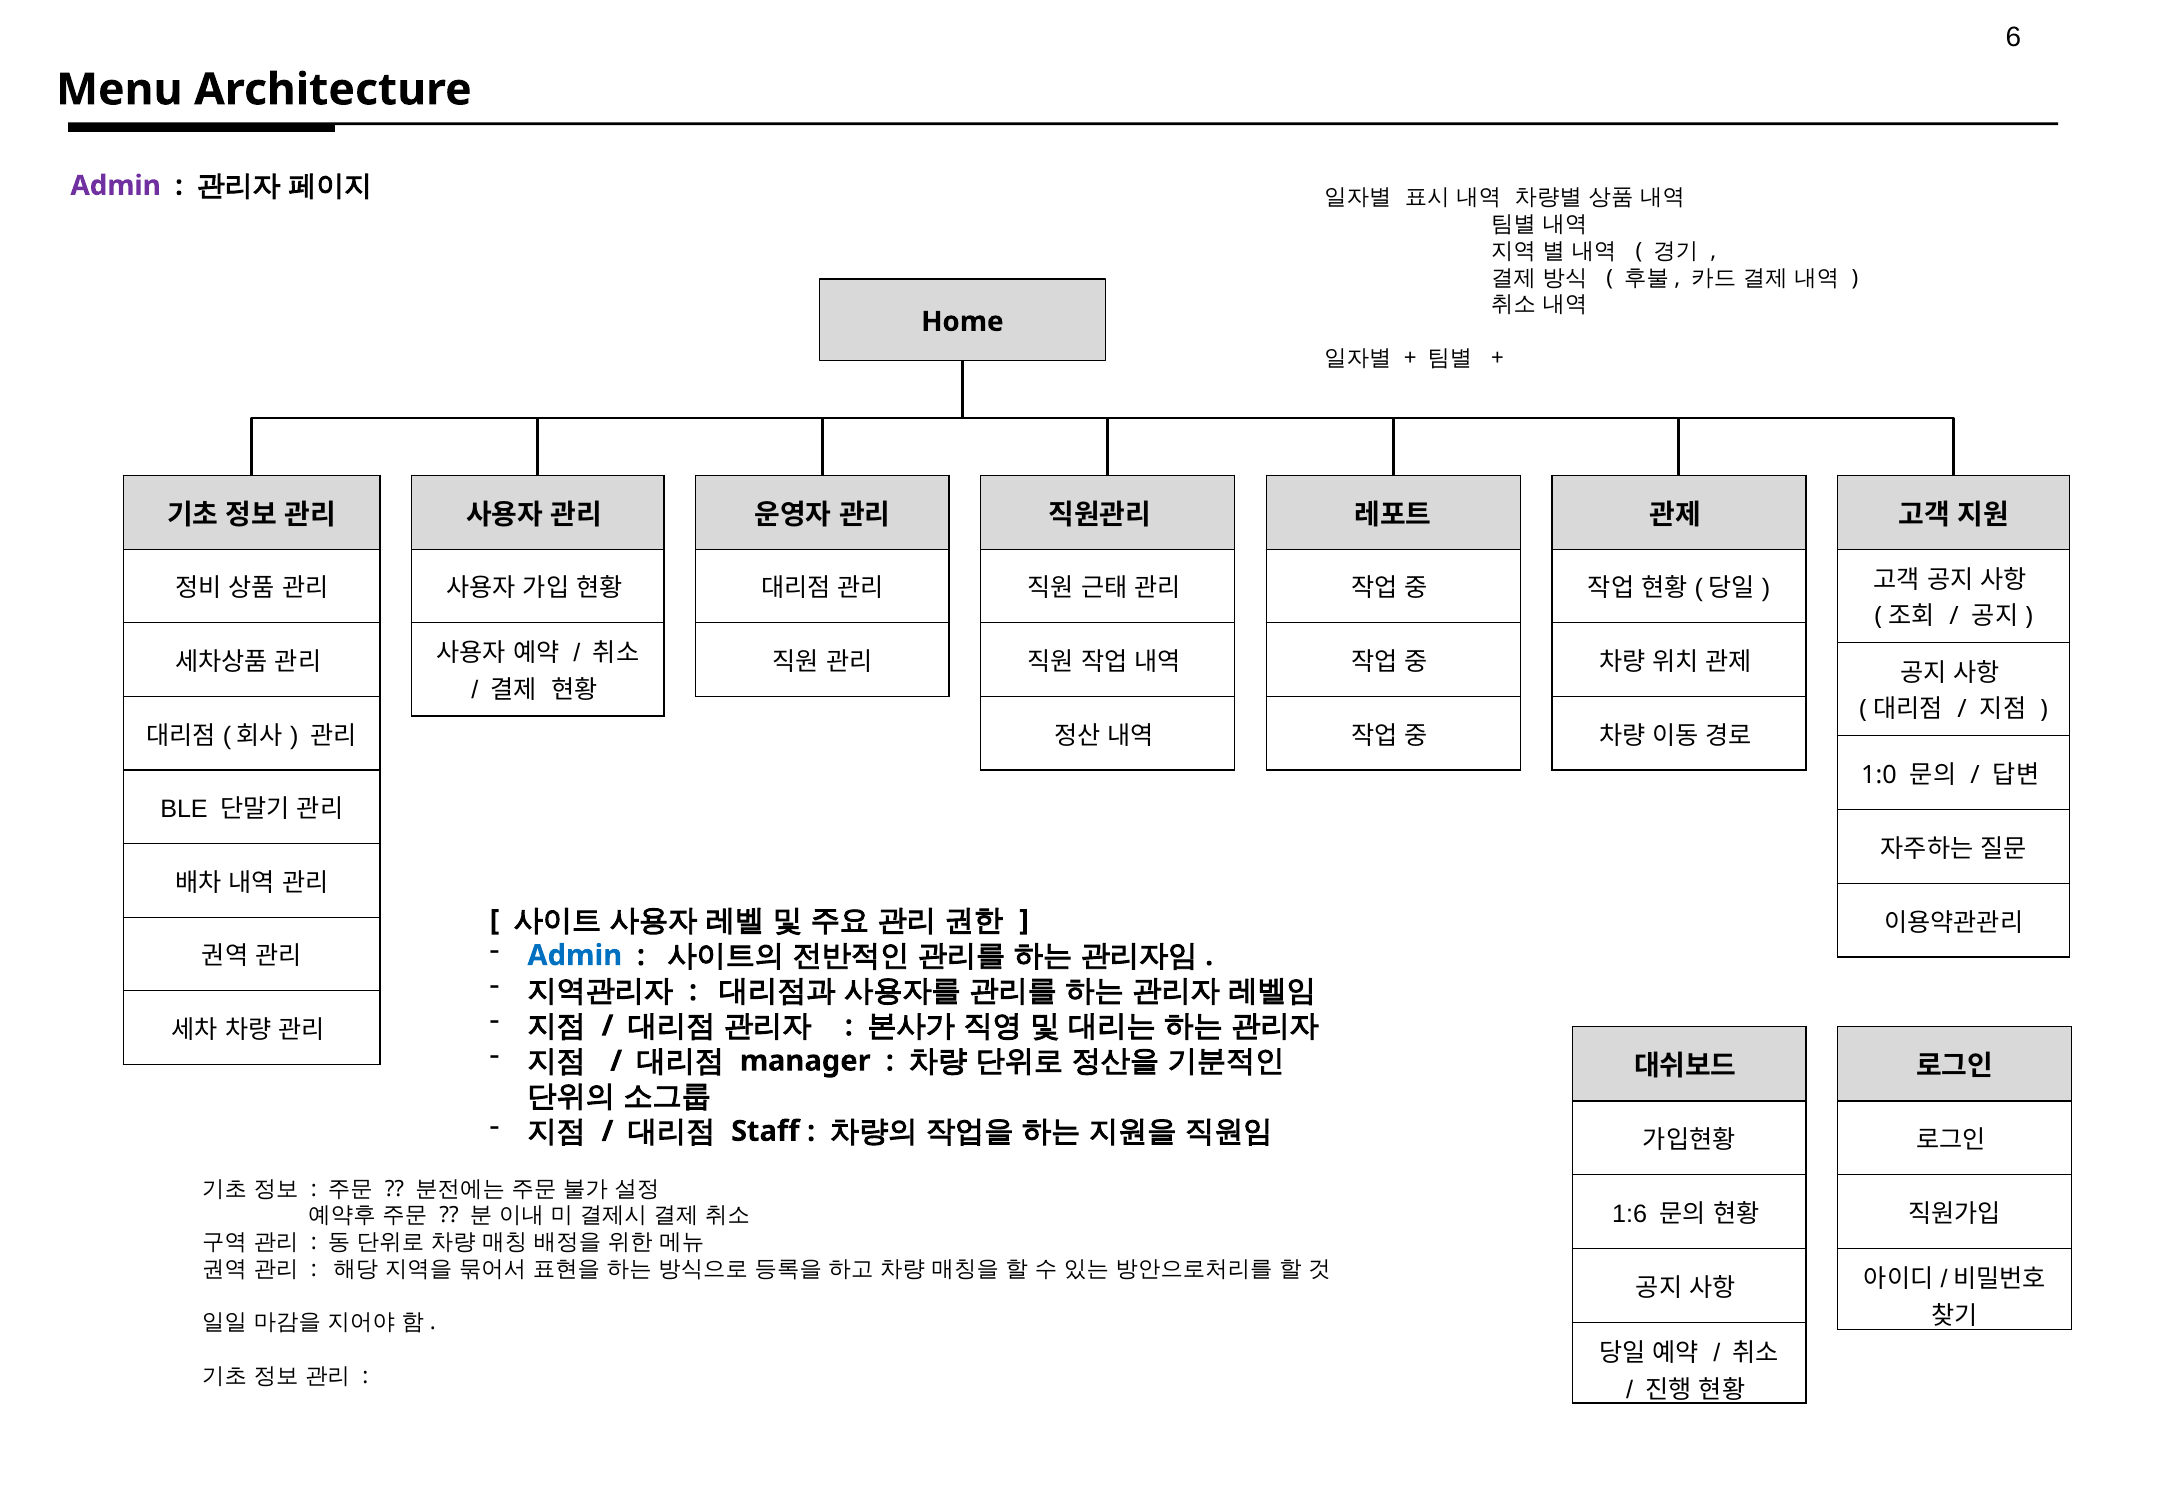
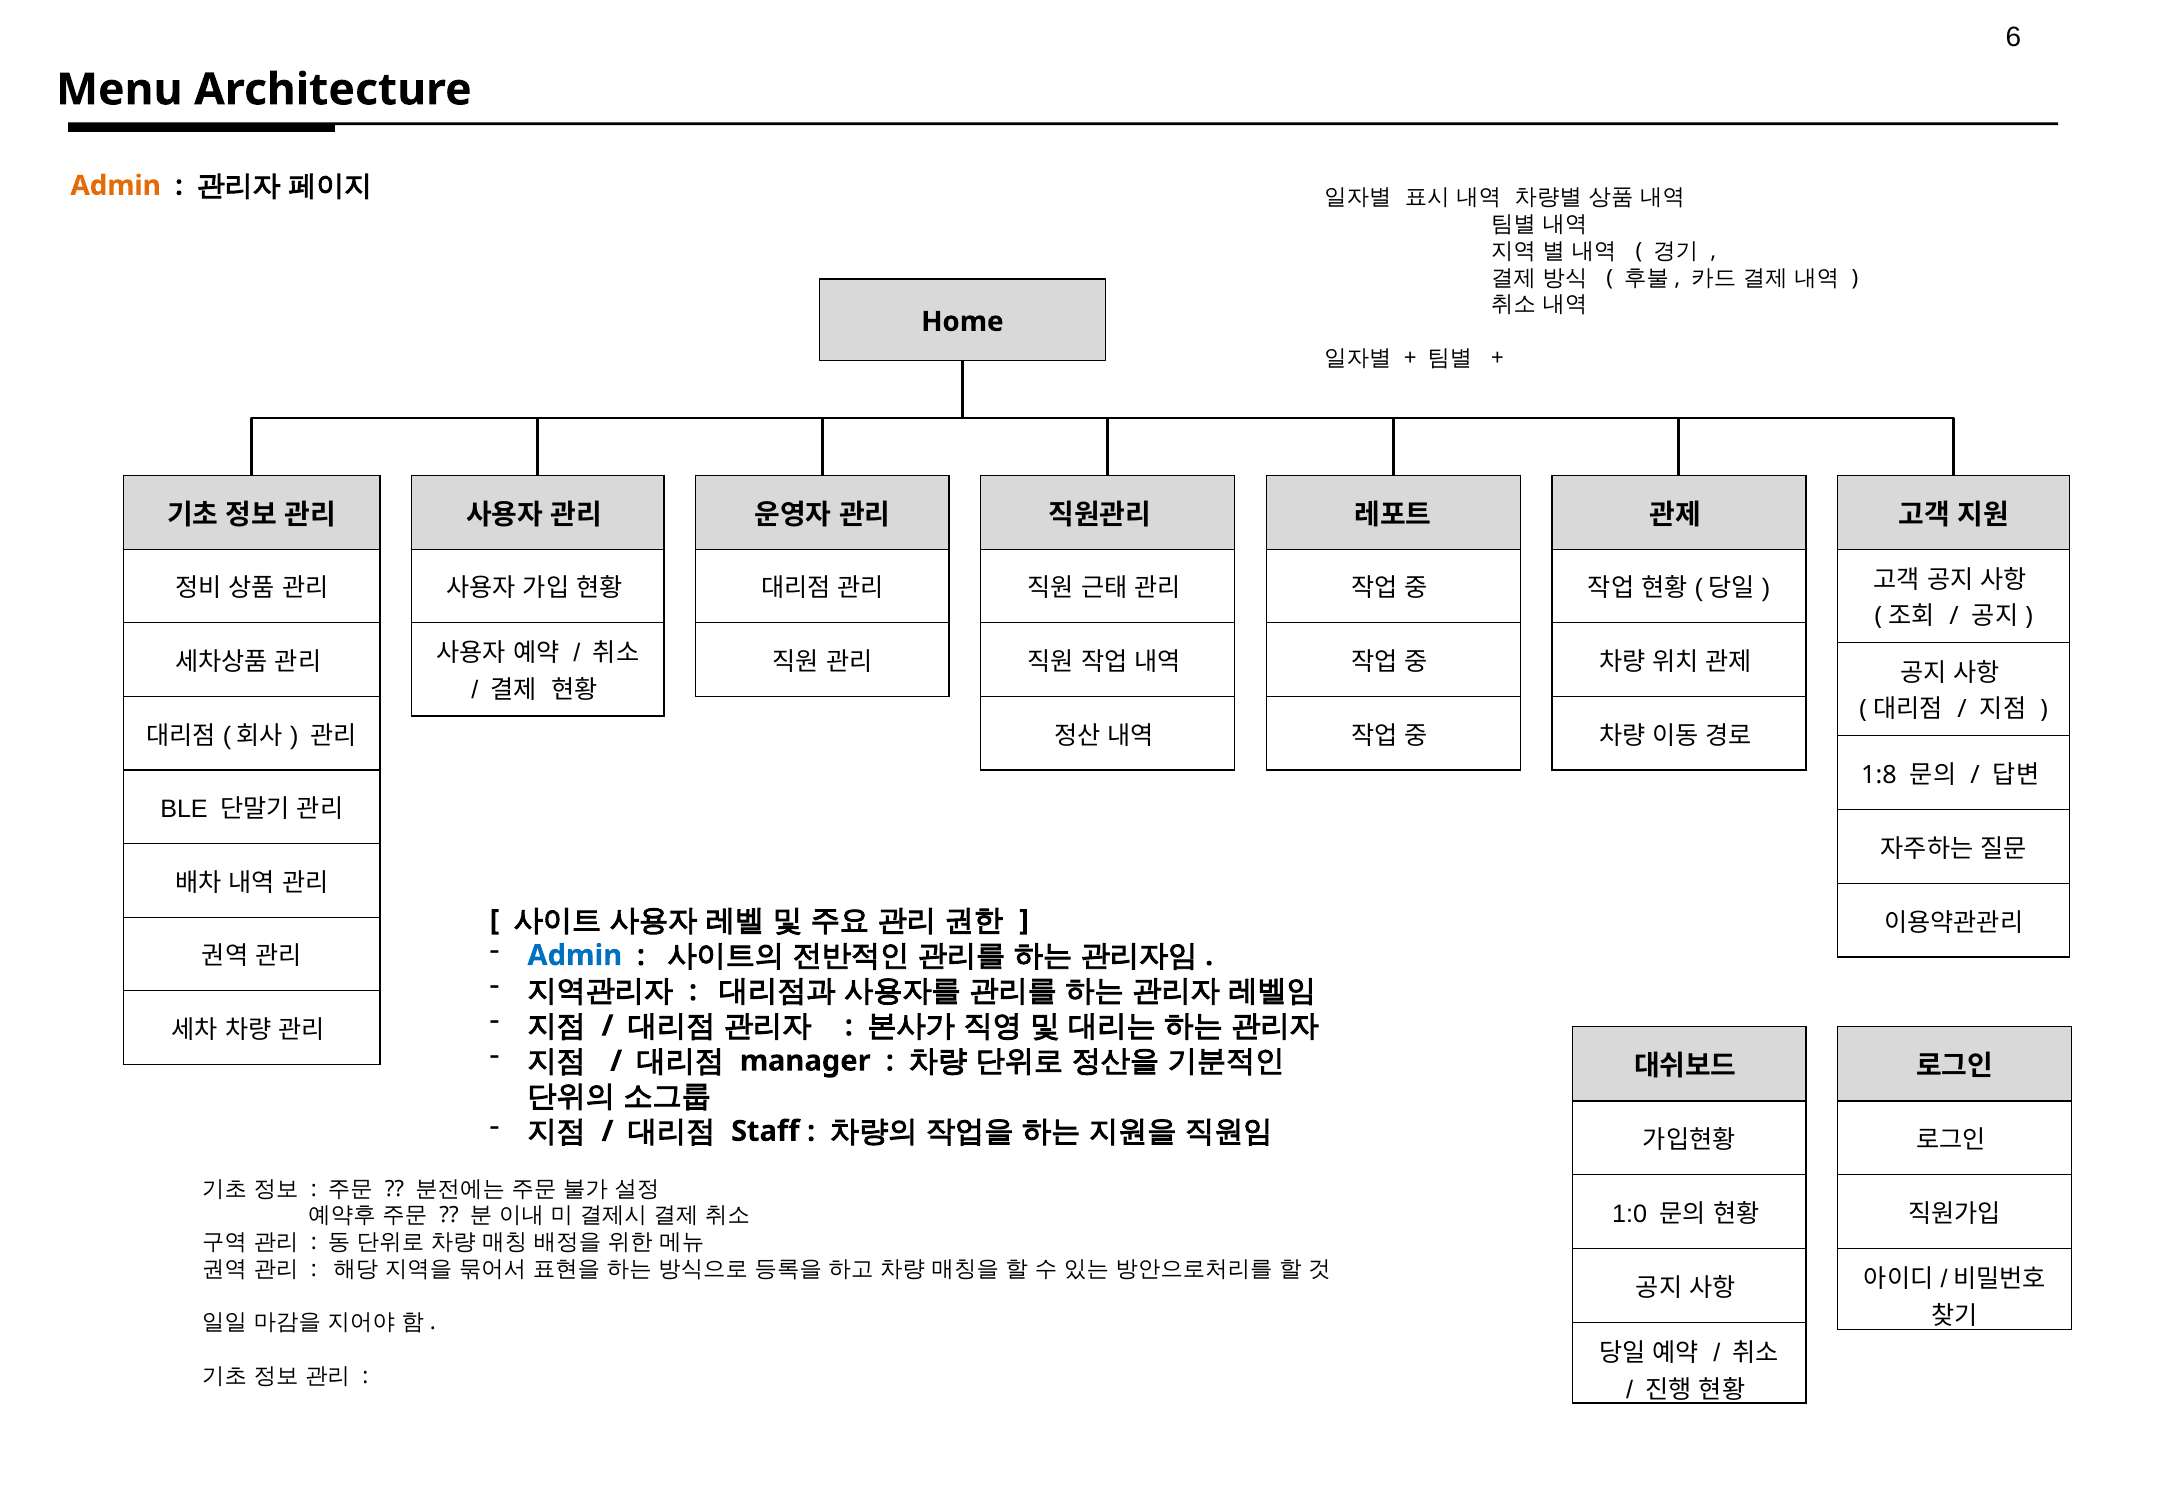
Admin colour: purple -> orange (116, 186)
1:0: 1:0 -> 1:8 (1879, 775)
1:6: 1:6 -> 1:0 (1630, 1215)
